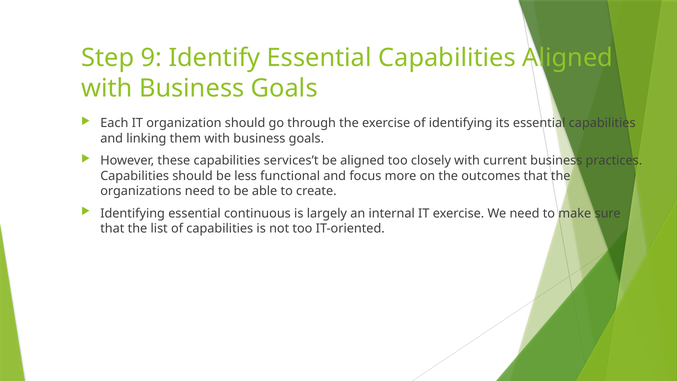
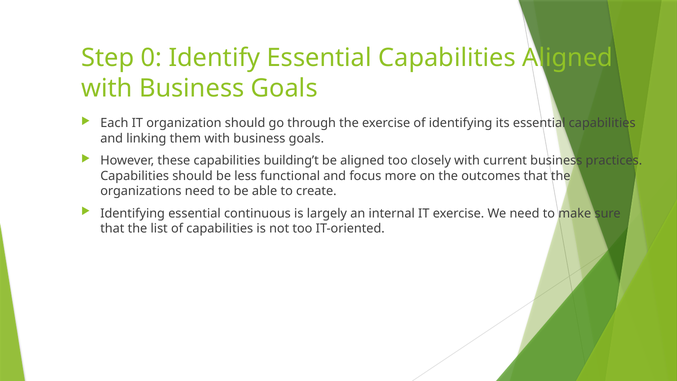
9: 9 -> 0 (151, 58)
services’t: services’t -> building’t (291, 161)
